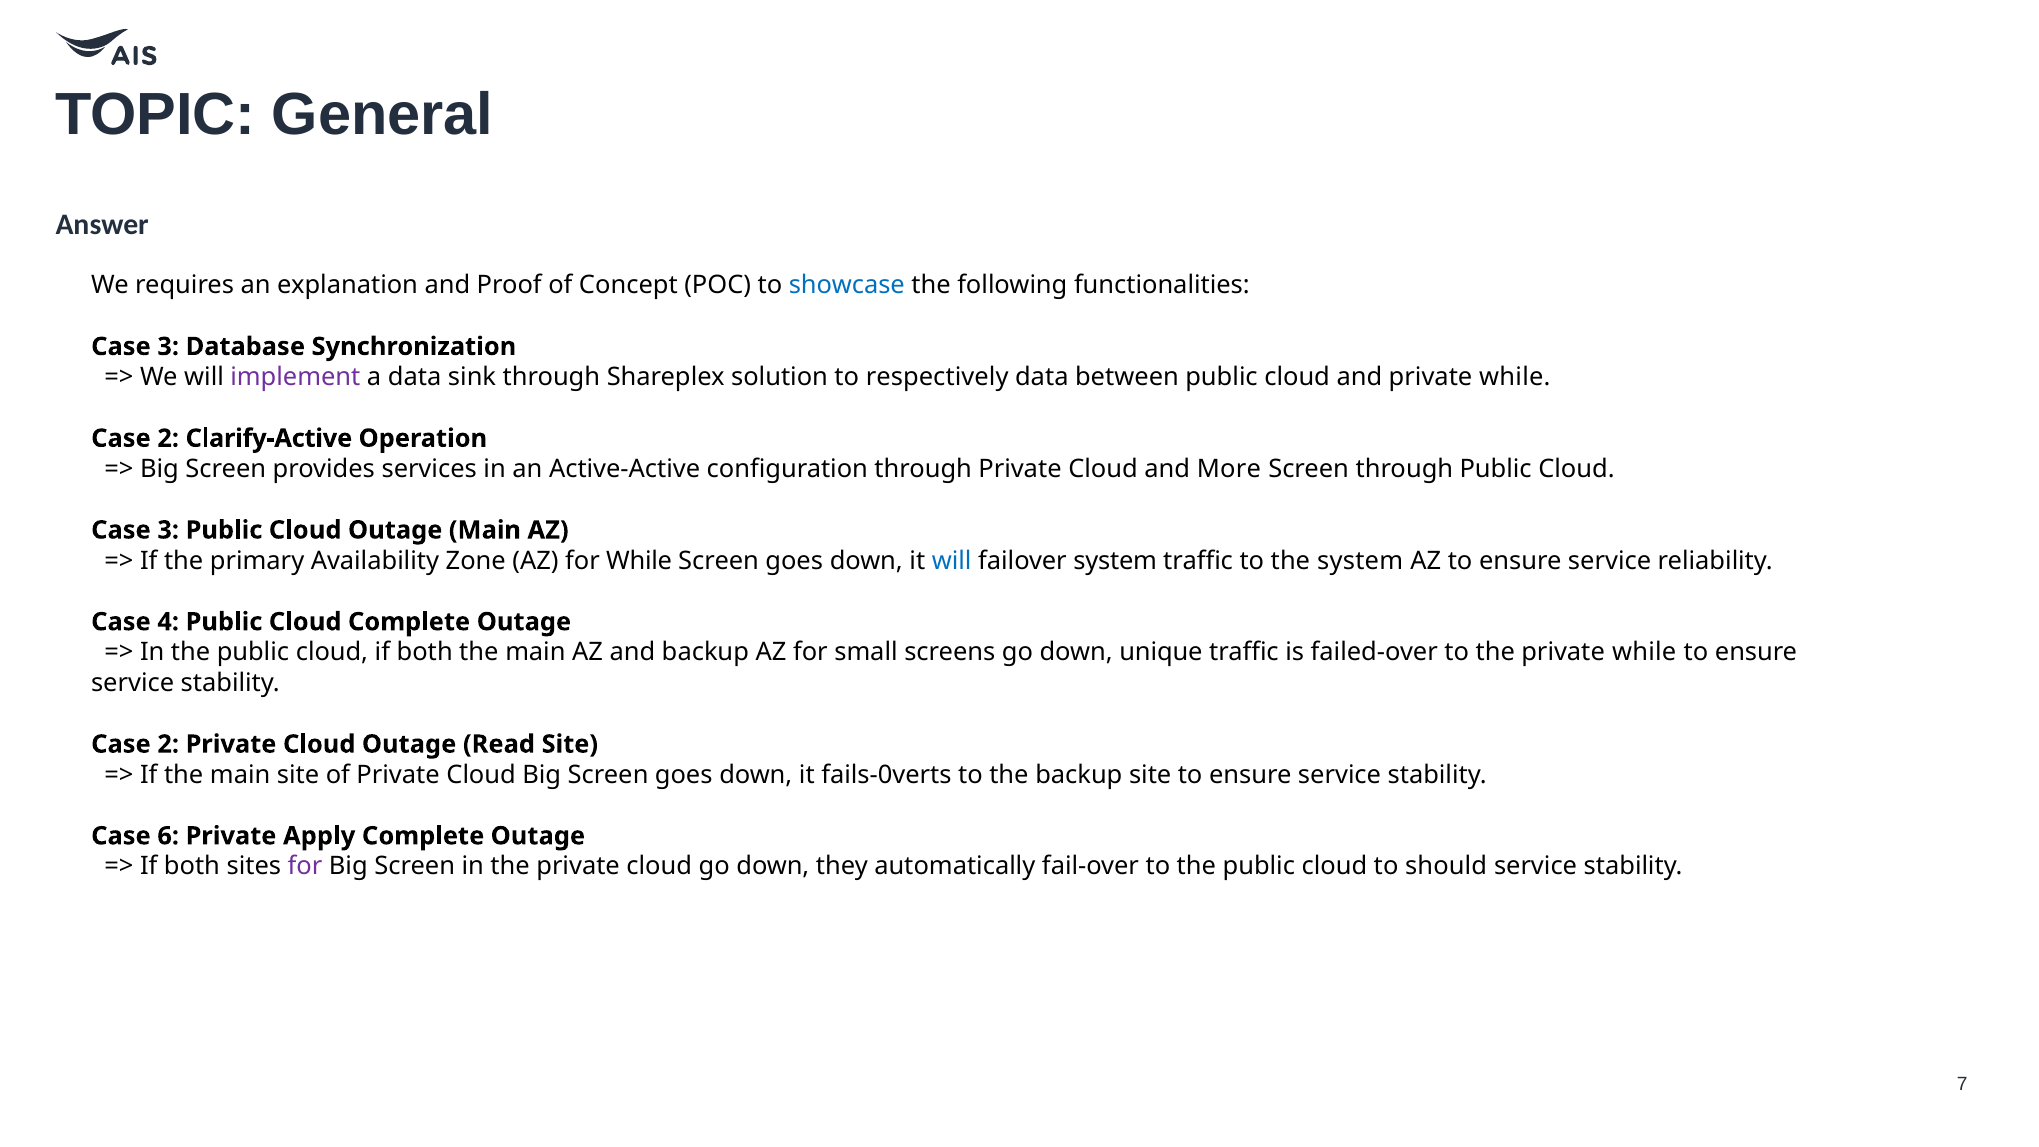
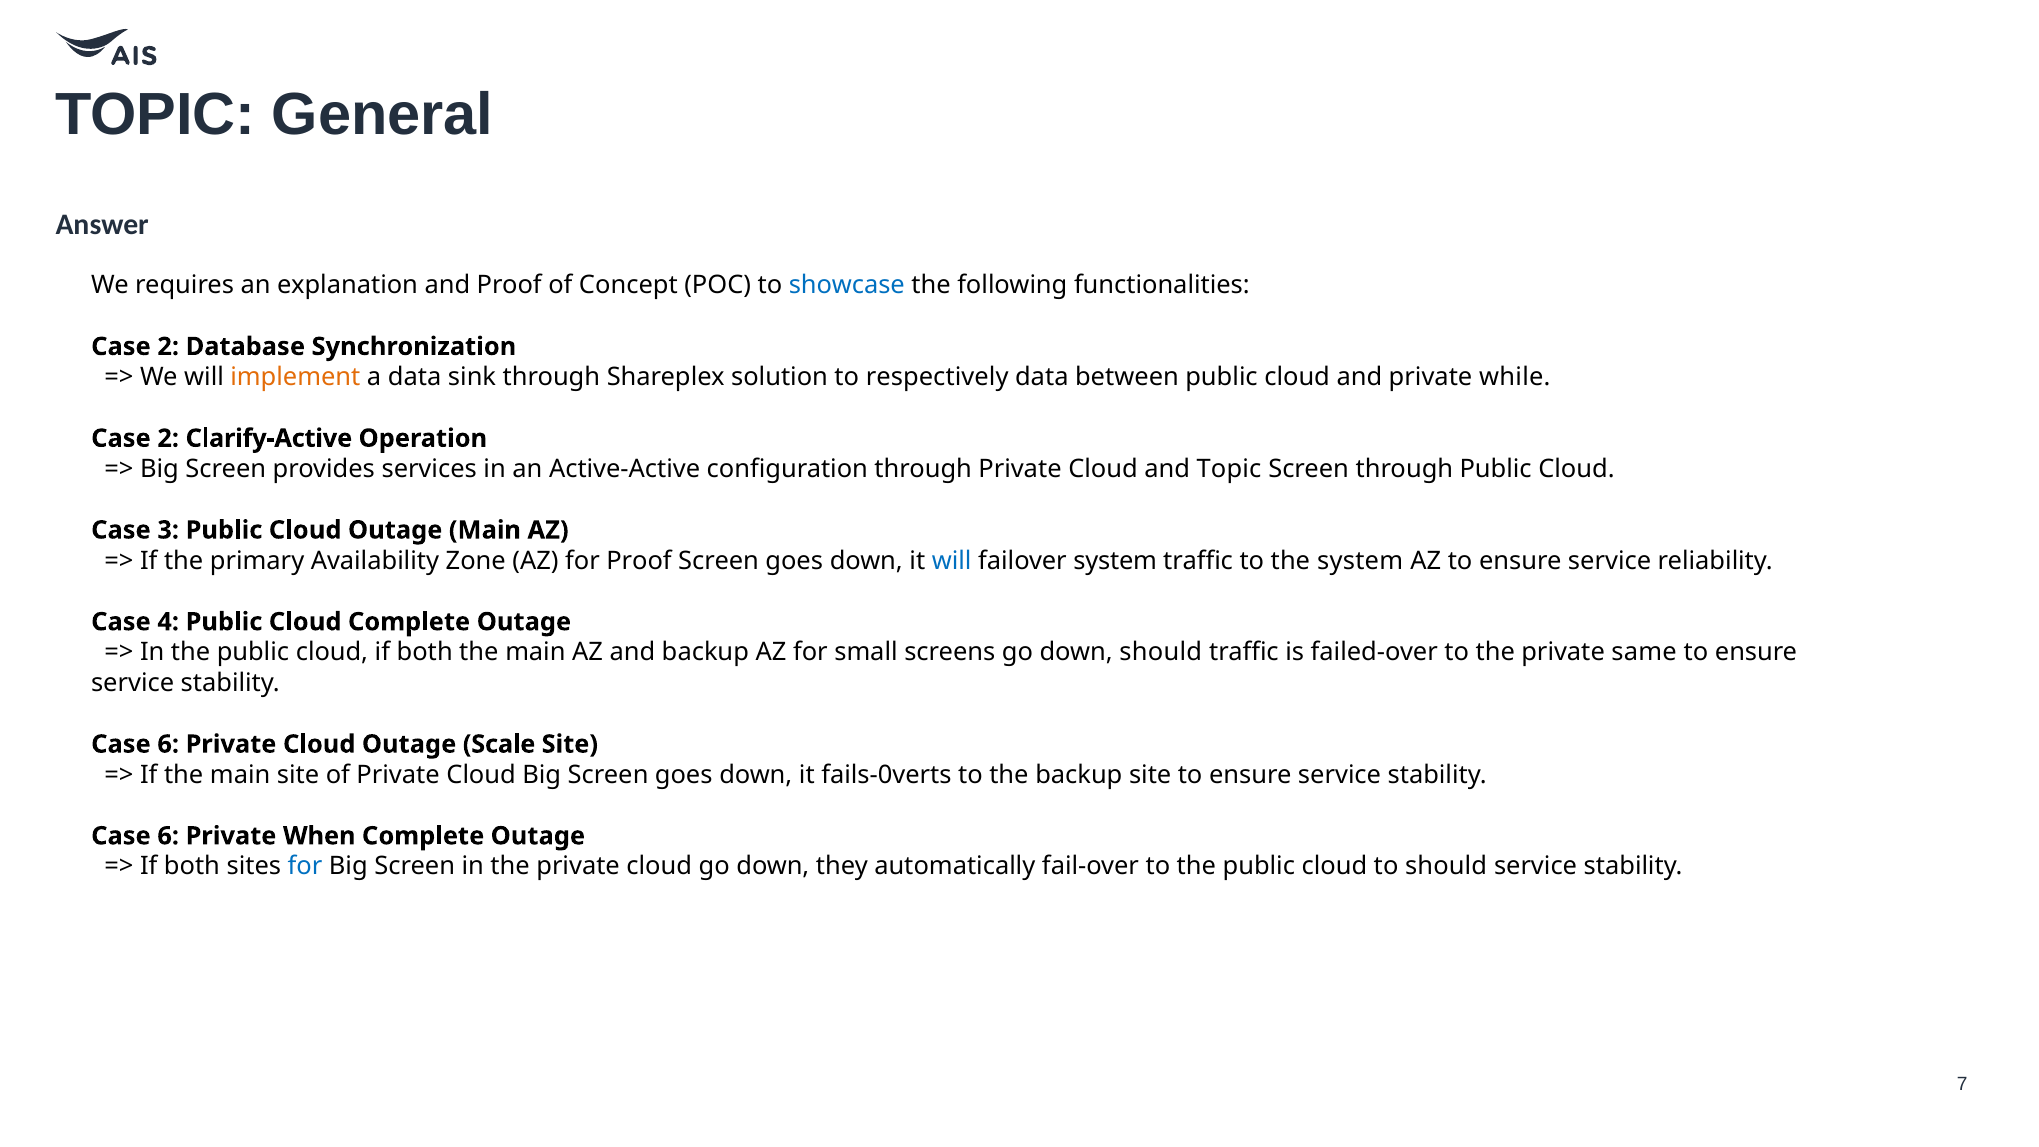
3: 3 -> 2 (168, 347)
implement colour: purple -> orange (295, 377)
and More: More -> Topic (1229, 469)
for While: While -> Proof (639, 561)
down unique: unique -> should (1161, 652)
the private while: while -> same (1644, 652)
2: 2 -> 6 (168, 744)
Read: Read -> Scale (499, 744)
Apply: Apply -> When (319, 836)
for colour: purple -> blue (305, 867)
